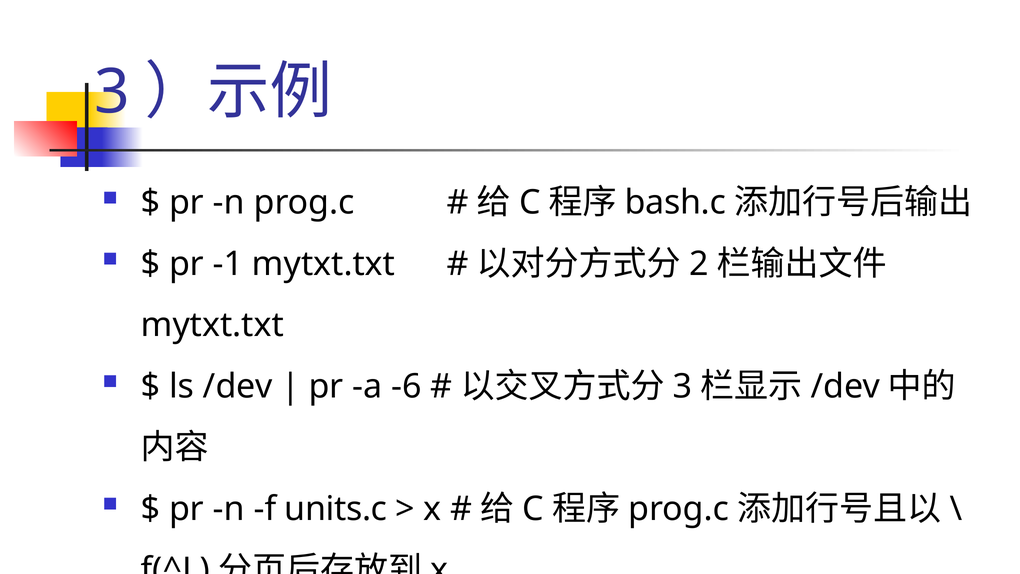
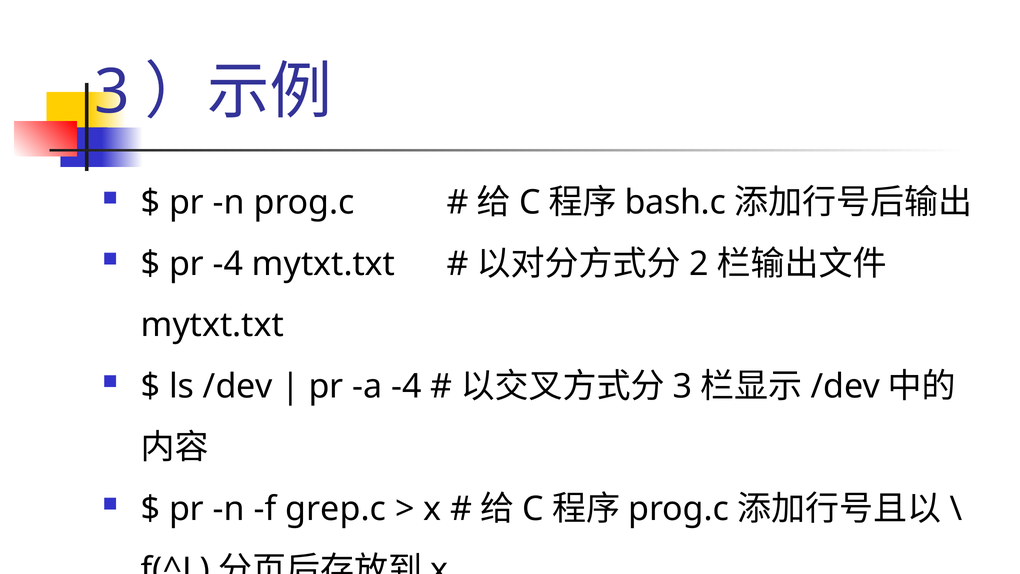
pr -1: -1 -> -4 (228, 264)
a -6: -6 -> -4 (406, 386)
units.c: units.c -> grep.c (336, 509)
